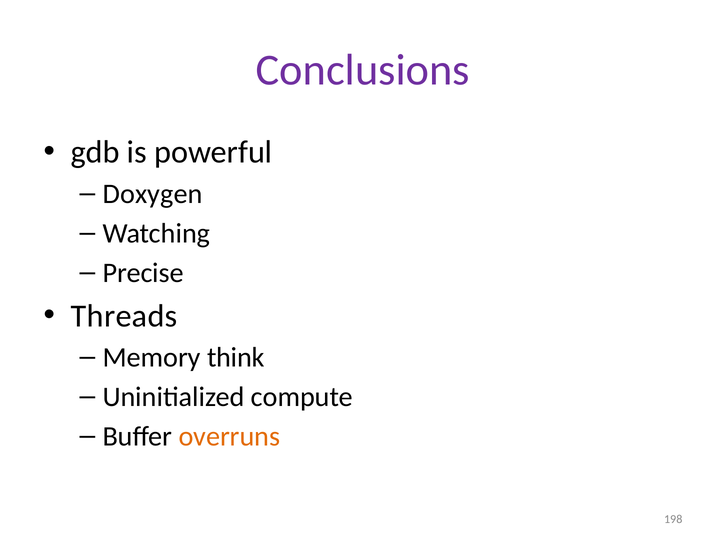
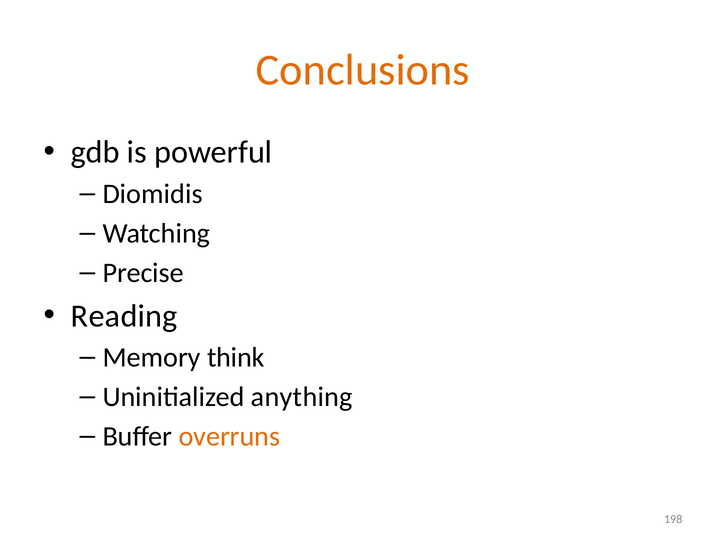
Conclusions colour: purple -> orange (363, 70)
Doxygen: Doxygen -> Diomidis (153, 194)
Threads: Threads -> Reading (124, 316)
compute: compute -> anything (302, 397)
